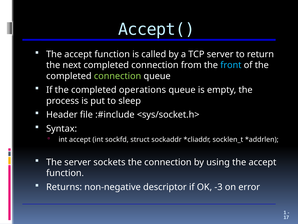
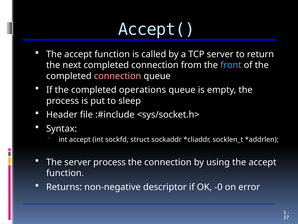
connection colour: light green -> pink (118, 76)
server sockets: sockets -> process (110, 162)
-3: -3 -> -0 (218, 187)
